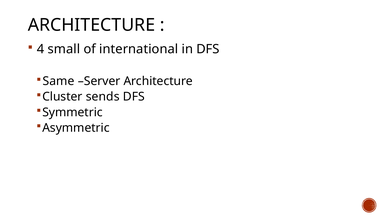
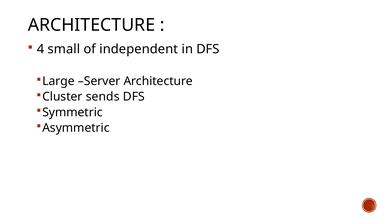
international: international -> independent (139, 49)
Same: Same -> Large (59, 81)
